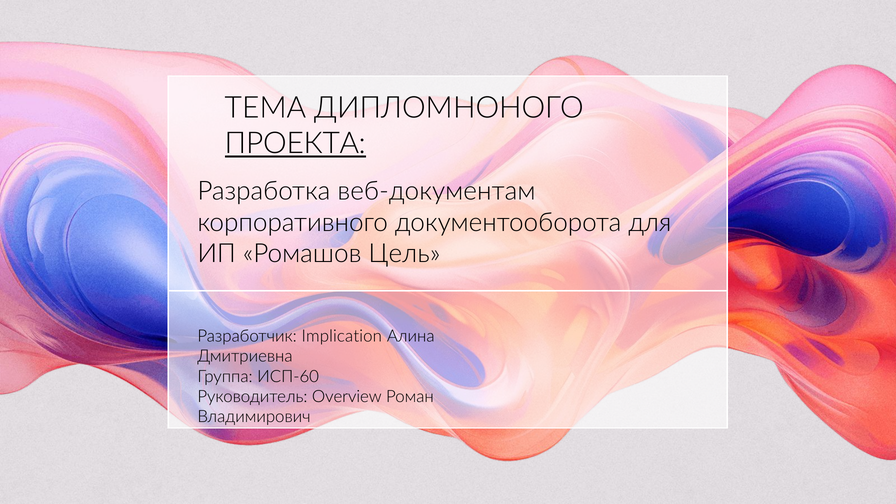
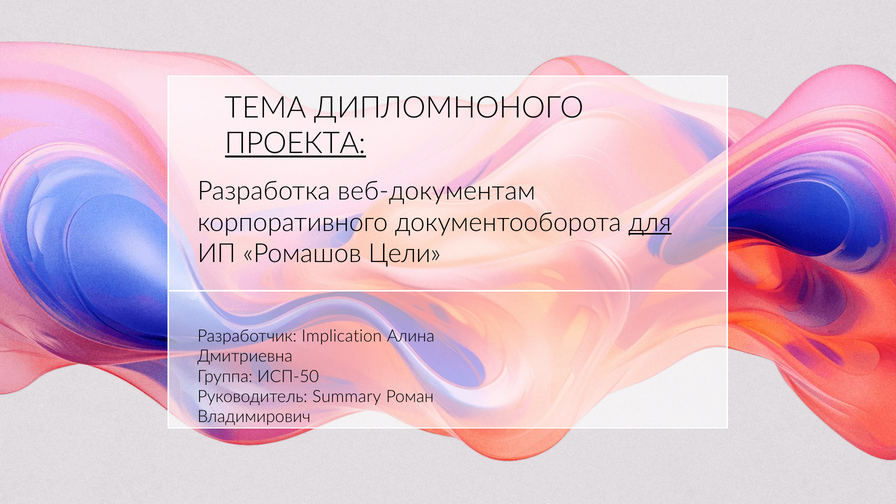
для underline: none -> present (650, 222)
Цель: Цель -> Цели (405, 254)
ИСП-60: ИСП-60 -> ИСП-50 (288, 376)
Overview: Overview -> Summary (347, 397)
